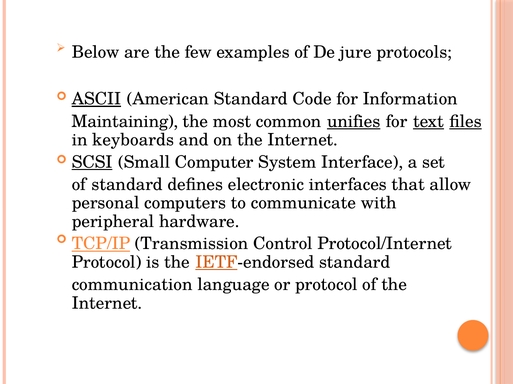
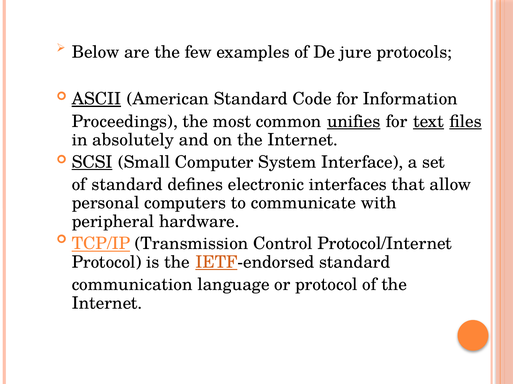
Maintaining: Maintaining -> Proceedings (125, 122)
keyboards: keyboards -> absolutely (133, 140)
